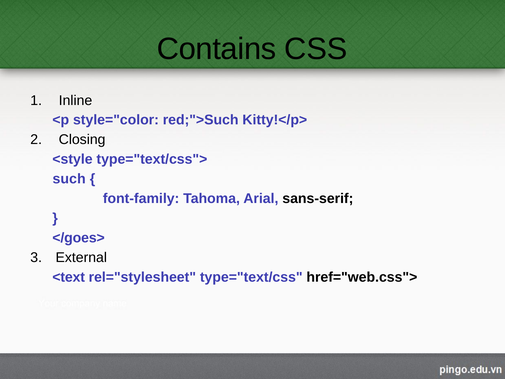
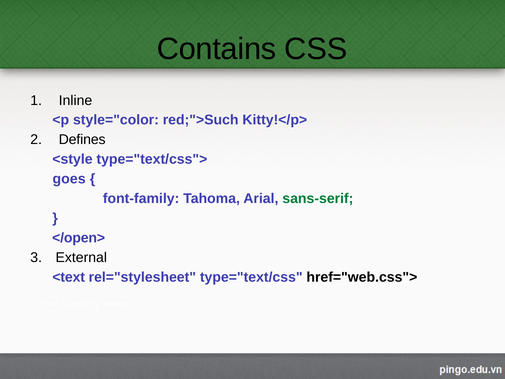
Closing: Closing -> Defines (82, 140)
such: such -> goes (69, 179)
sans-serif colour: black -> green (318, 199)
</goes>: </goes> -> </open> (79, 238)
